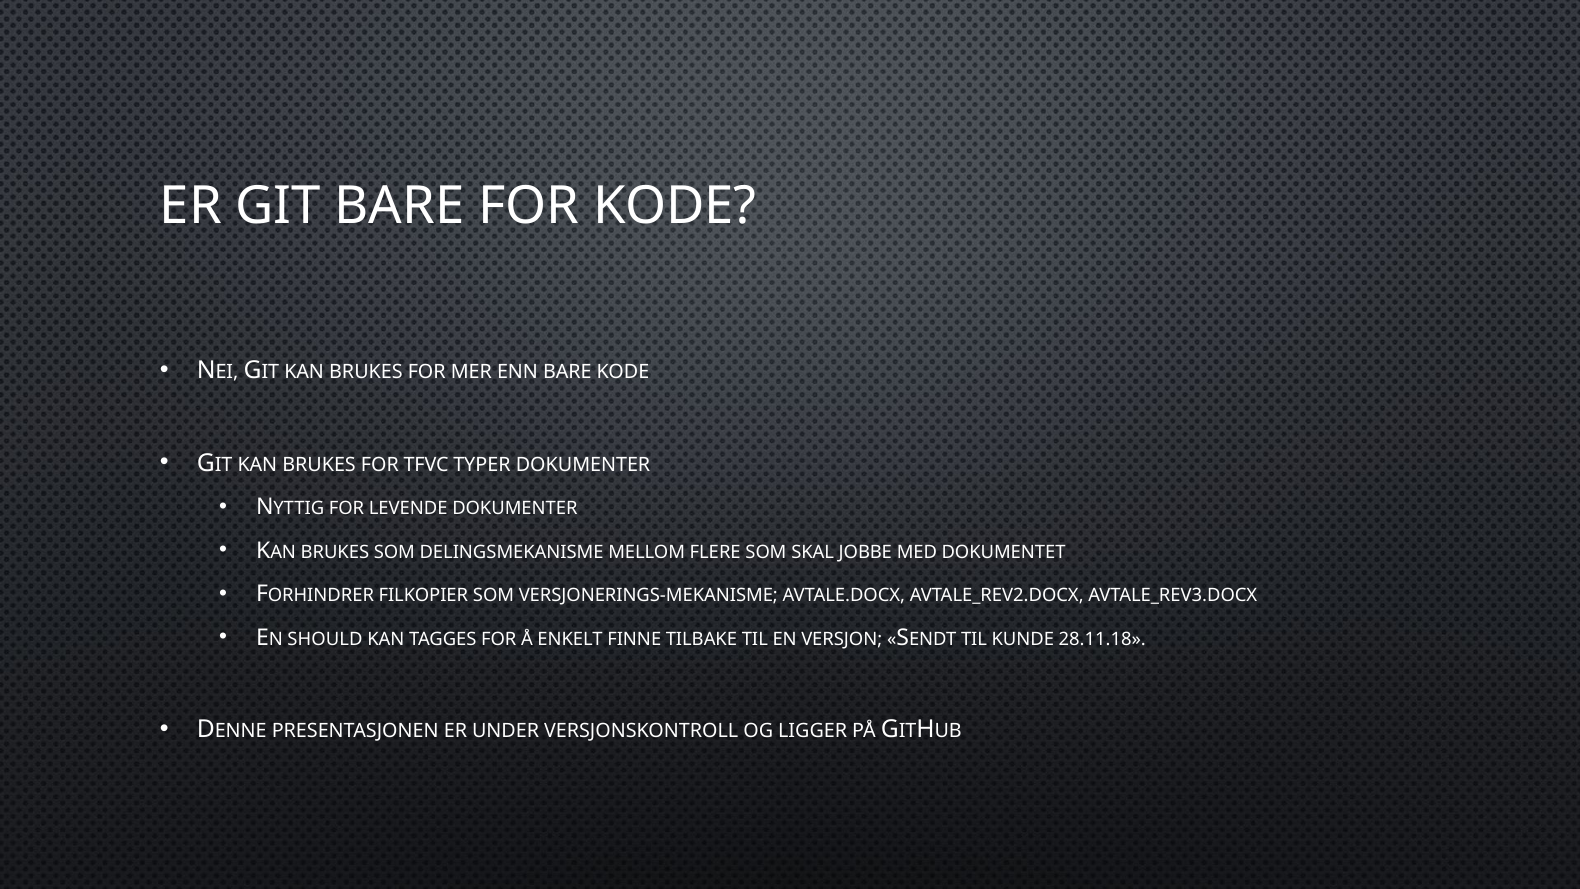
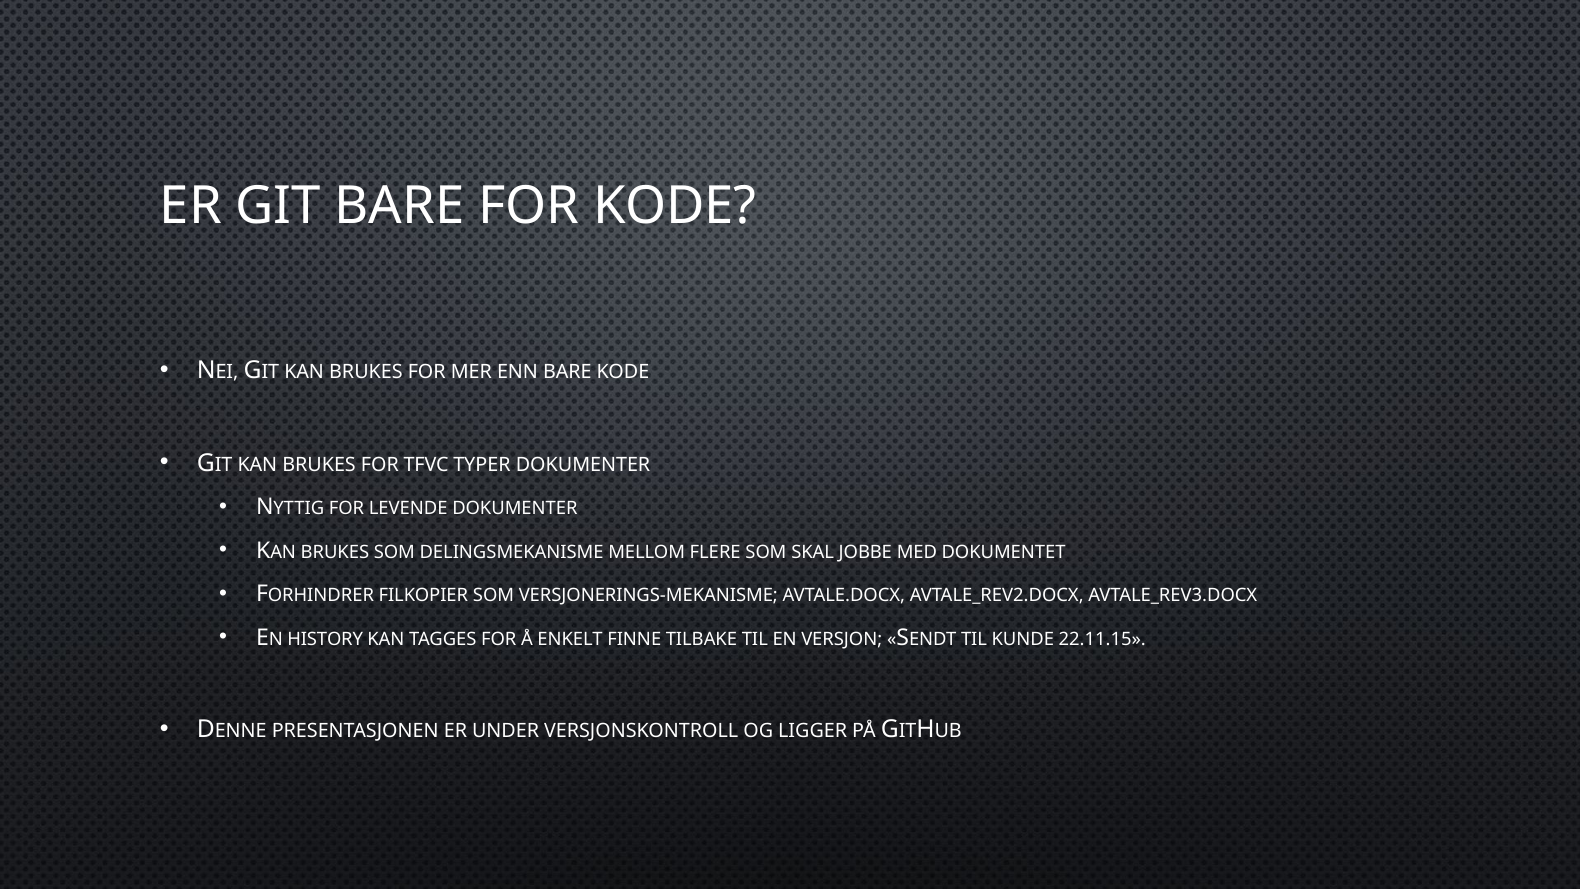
SHOULD: SHOULD -> HISTORY (325, 639)
28.11.18: 28.11.18 -> 22.11.15 (1102, 639)
